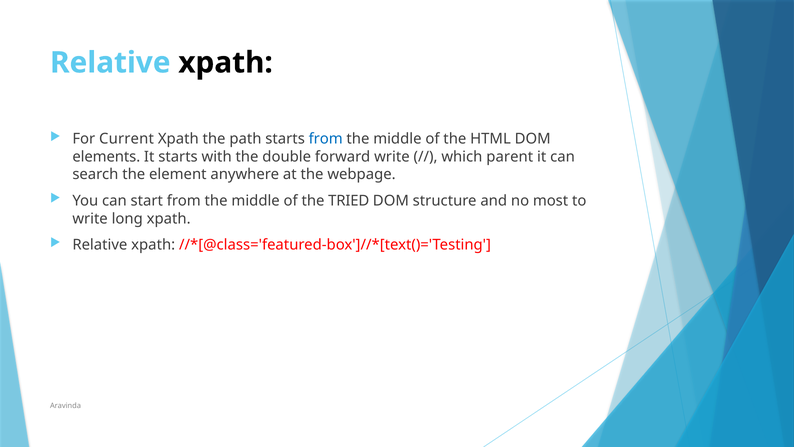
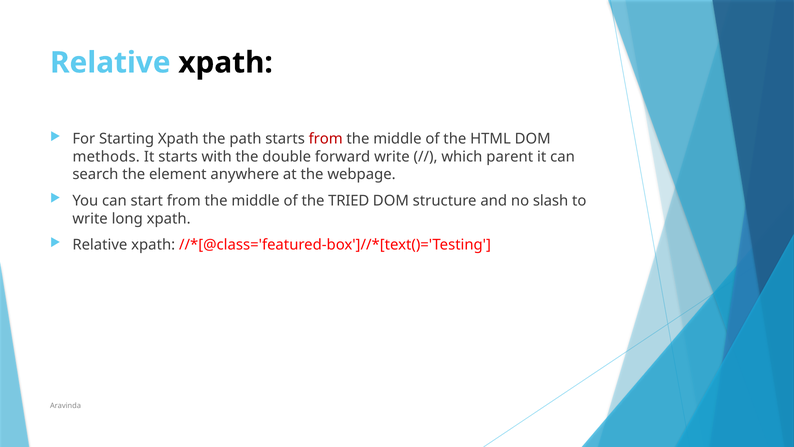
Current: Current -> Starting (127, 139)
from colour: blue -> red (326, 139)
elements: elements -> methods (106, 157)
most: most -> slash (551, 201)
